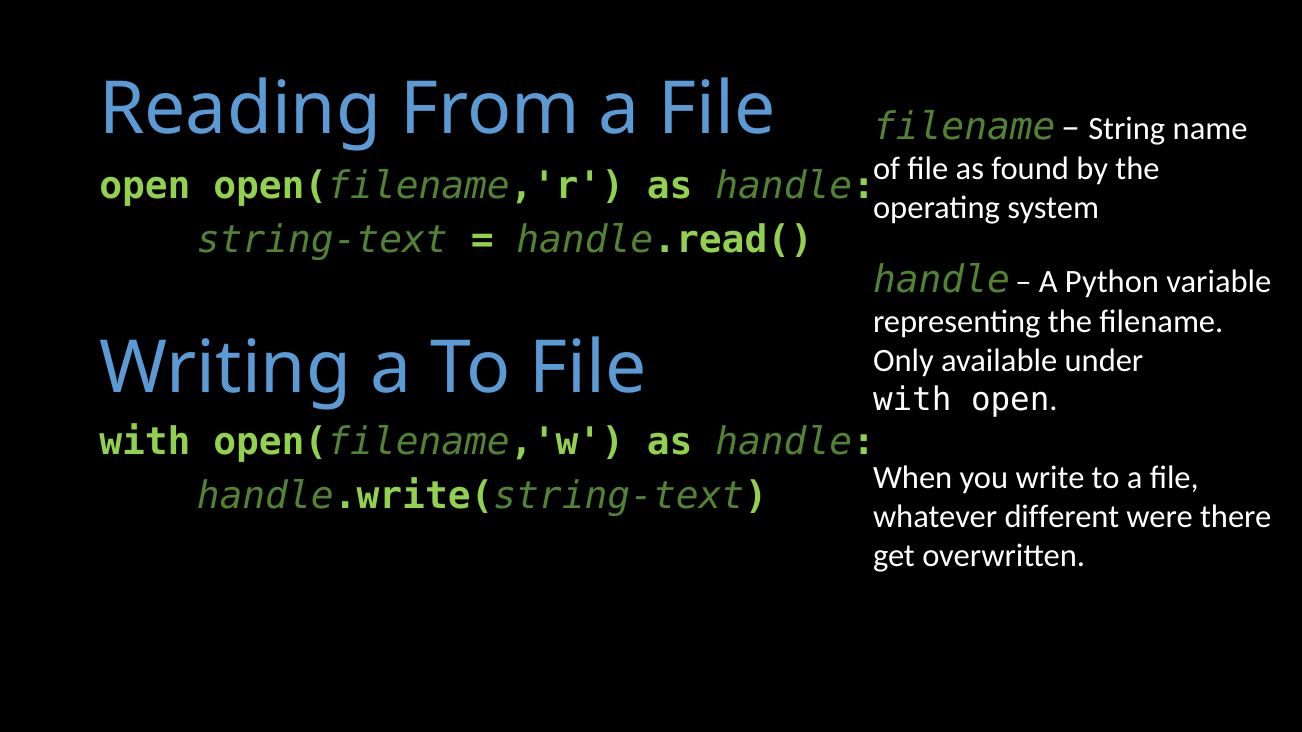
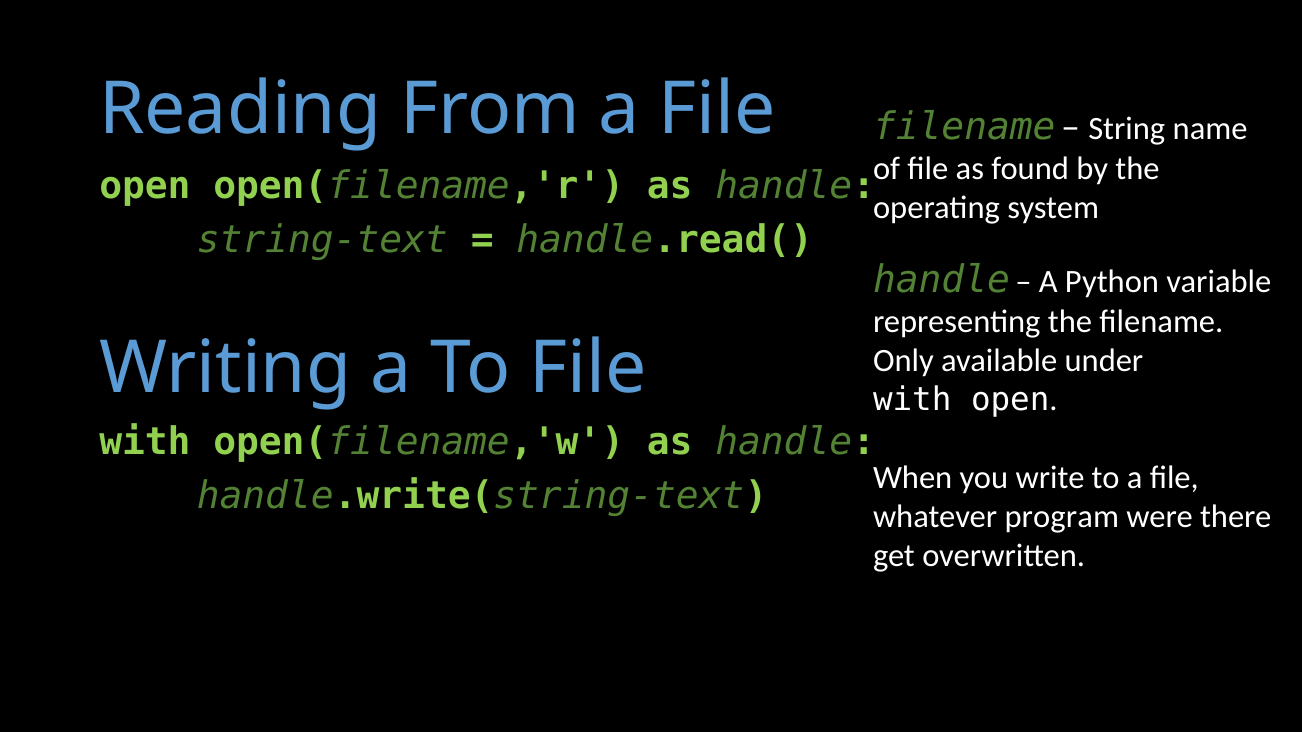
different: different -> program (1062, 517)
